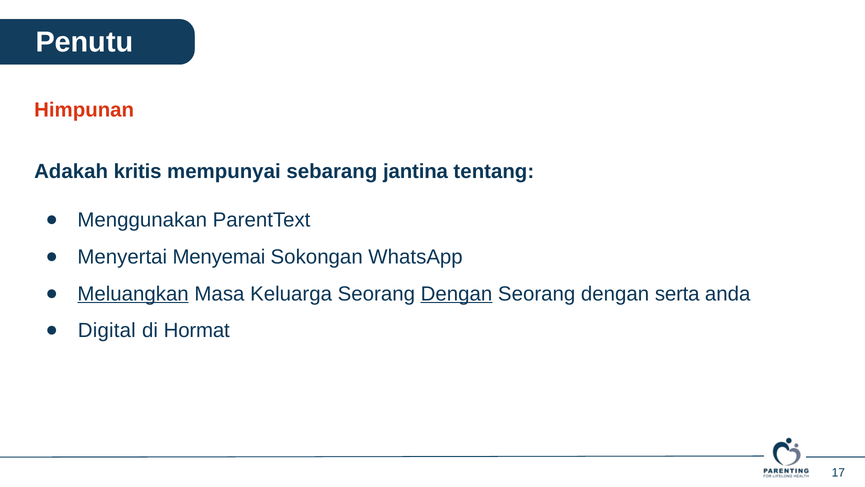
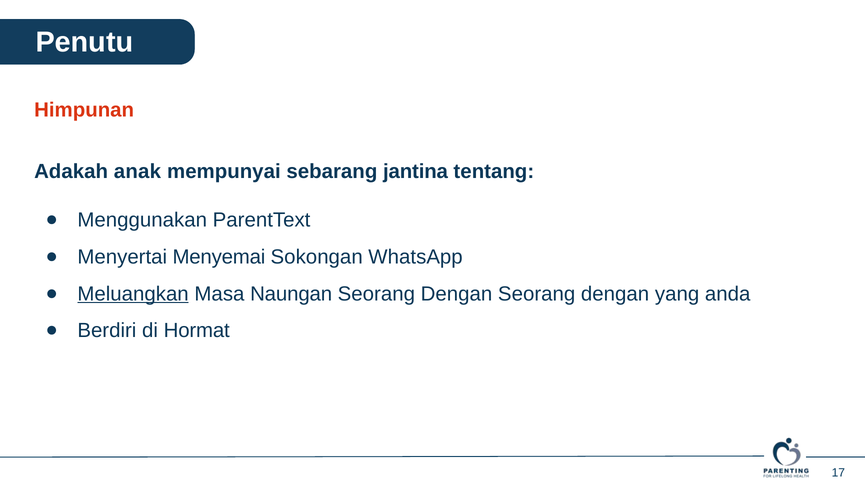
kritis: kritis -> anak (137, 171)
Keluarga: Keluarga -> Naungan (291, 294)
Dengan underline: present -> none (456, 294)
serta: serta -> yang (677, 294)
Digital: Digital -> Berdiri (107, 330)
